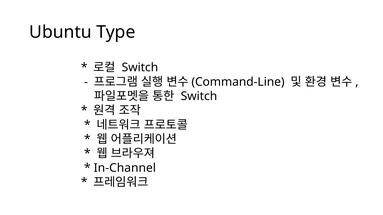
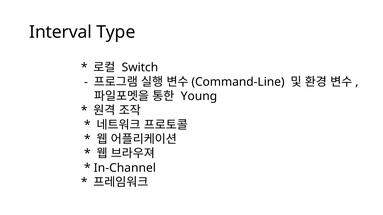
Ubuntu: Ubuntu -> Interval (61, 32)
Switch: Switch -> Young (199, 96)
